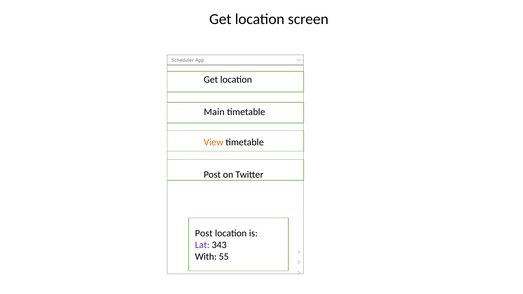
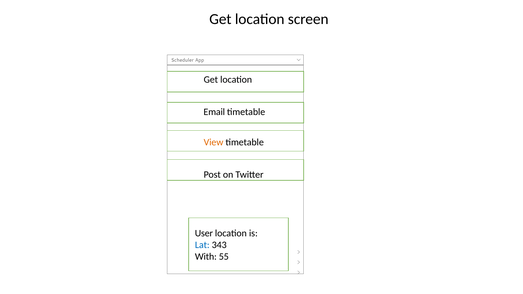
Main: Main -> Email (214, 112)
Post: Post -> User (204, 233)
Lat colour: purple -> blue (202, 245)
